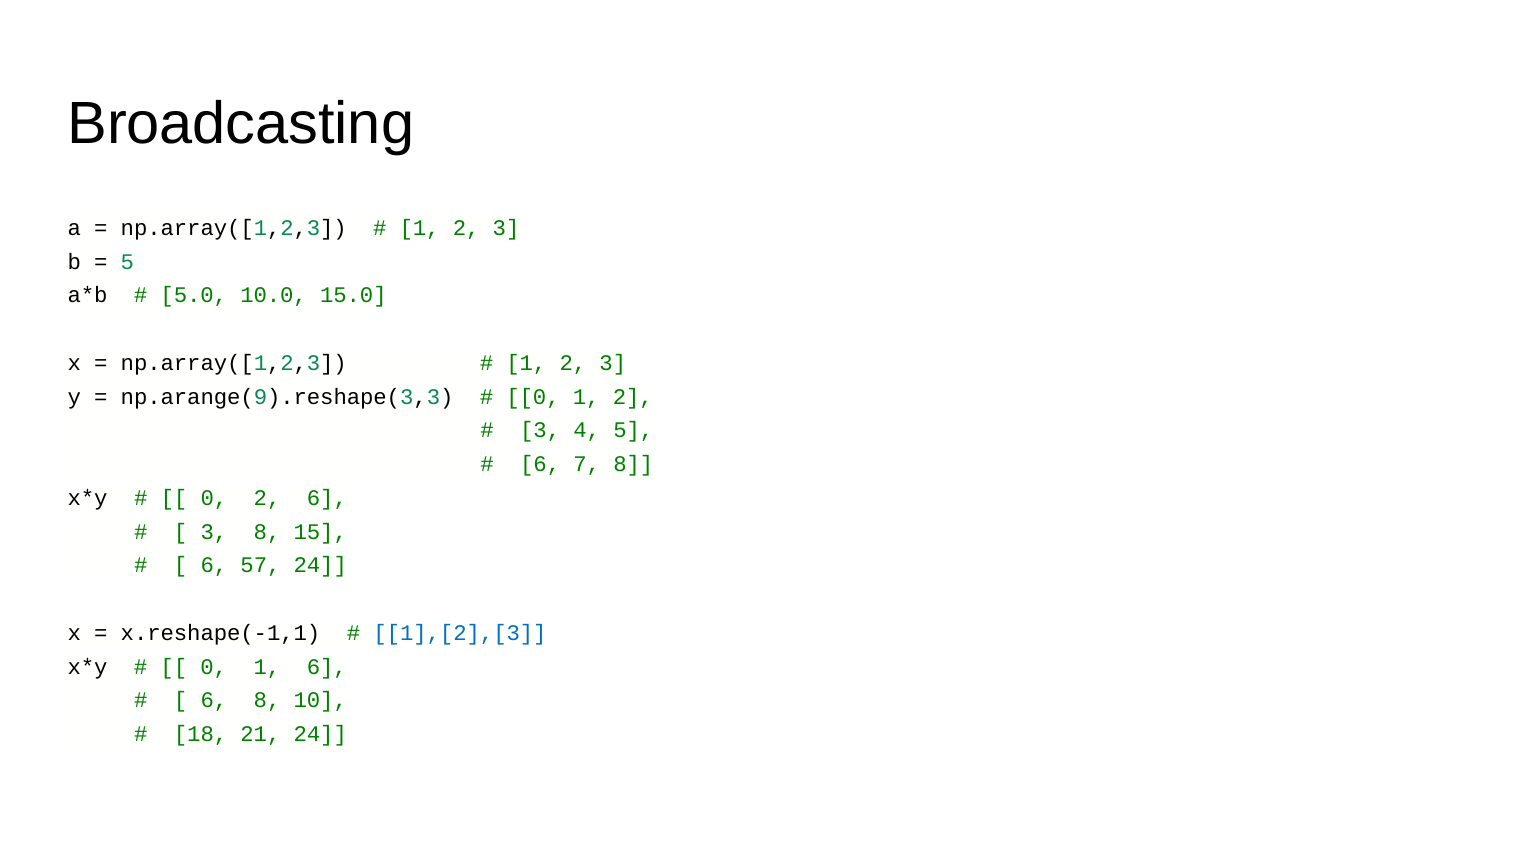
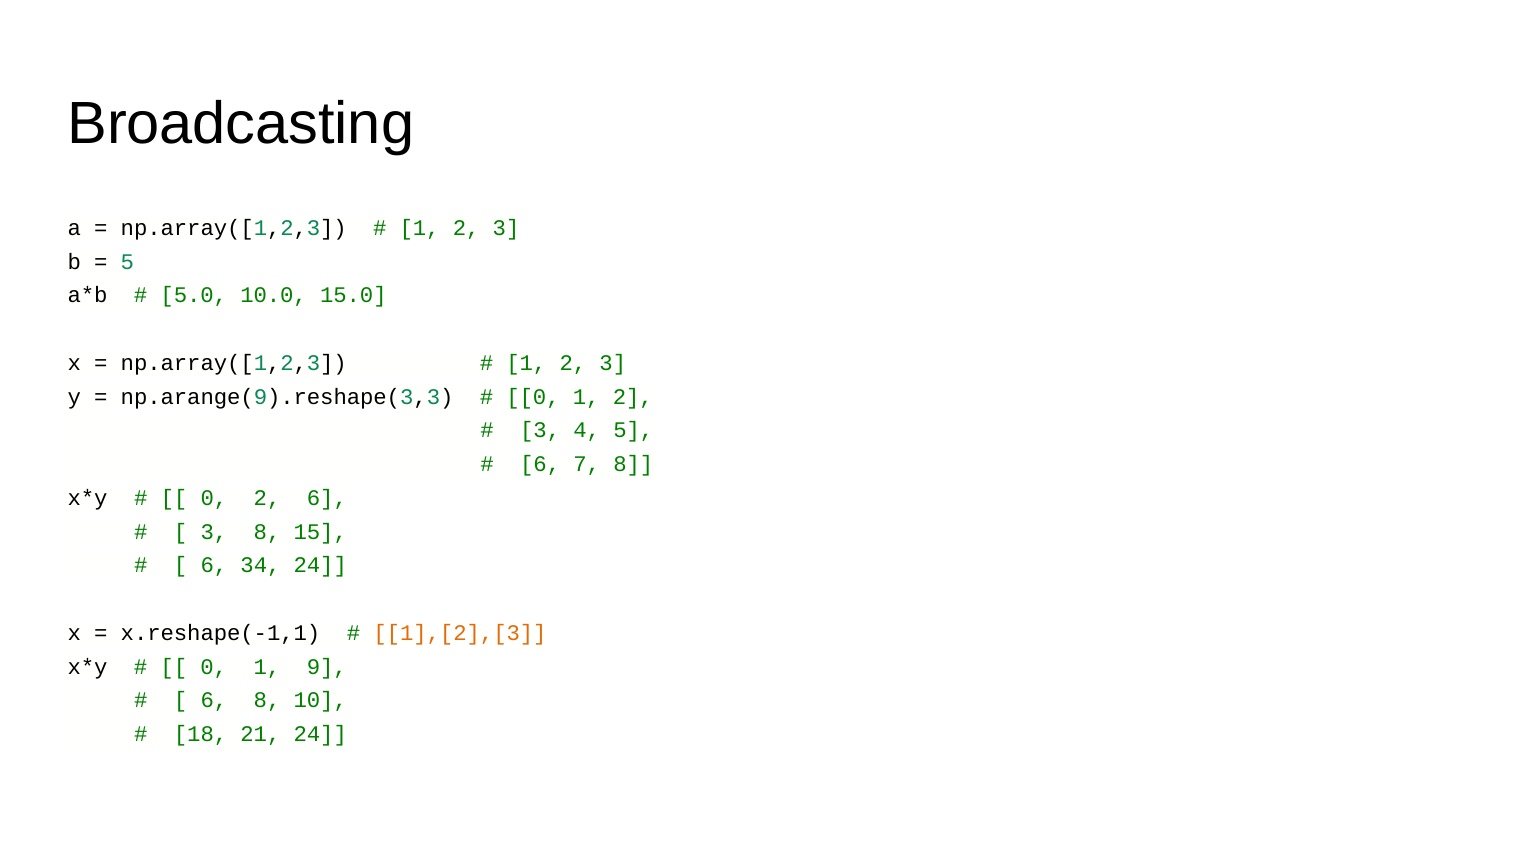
57: 57 -> 34 (260, 566)
1],[2],[3 colour: blue -> orange (460, 633)
1 6: 6 -> 9 (327, 667)
